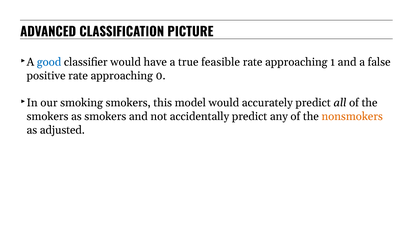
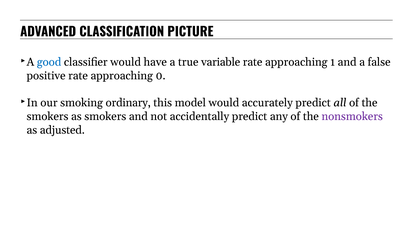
feasible: feasible -> variable (221, 62)
smoking smokers: smokers -> ordinary (128, 103)
nonsmokers colour: orange -> purple (352, 116)
